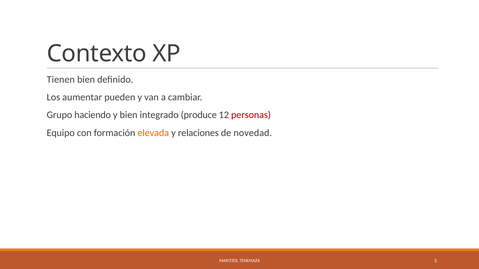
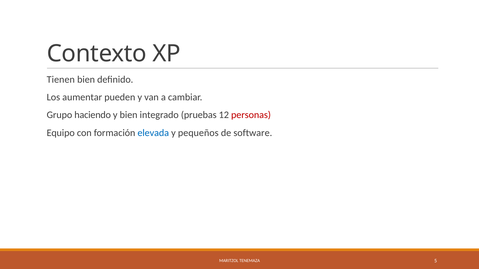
produce: produce -> pruebas (199, 115)
elevada colour: orange -> blue (153, 133)
relaciones: relaciones -> pequeños (198, 133)
novedad: novedad -> software (253, 133)
